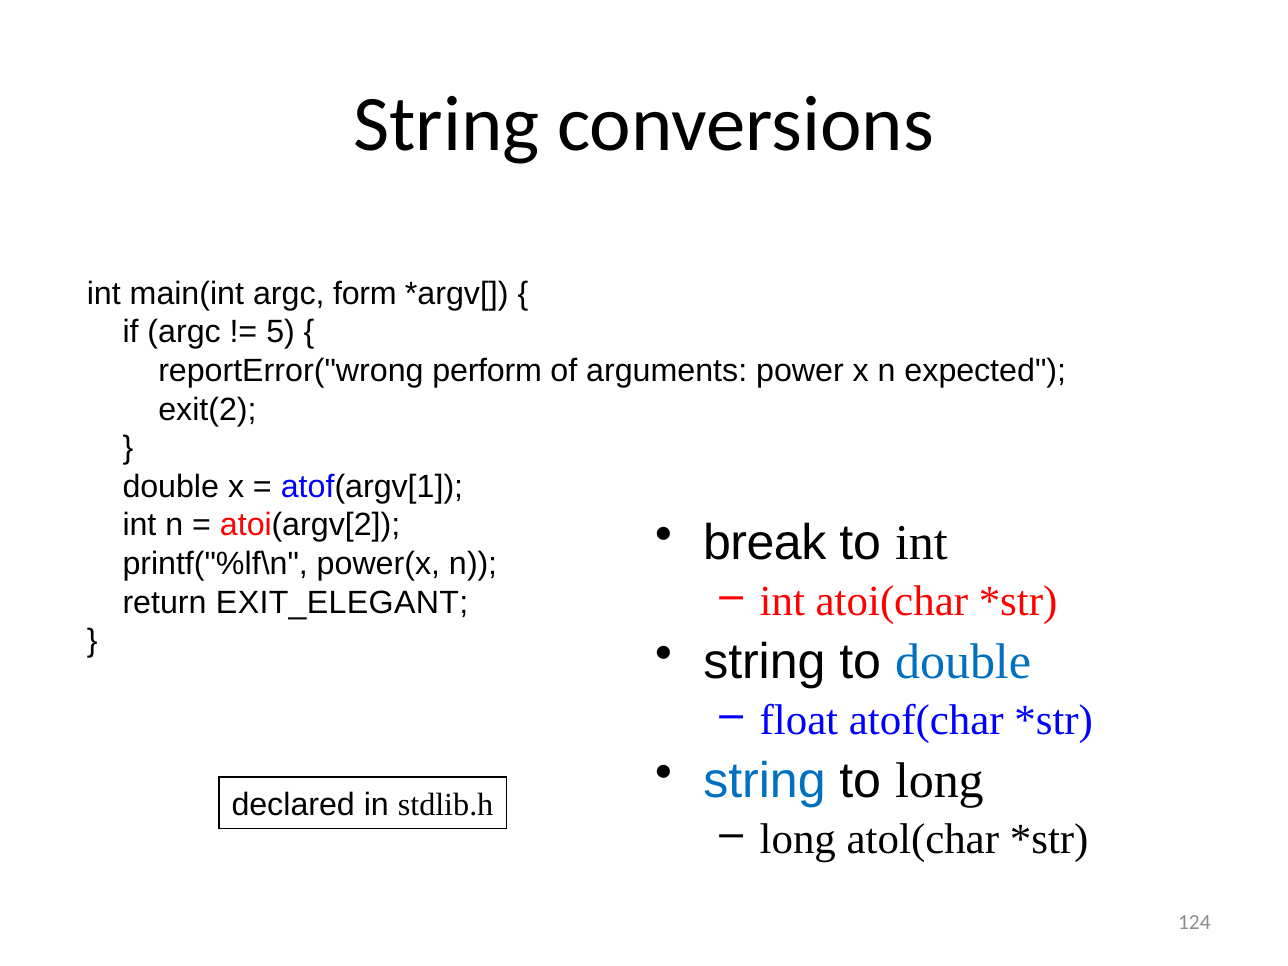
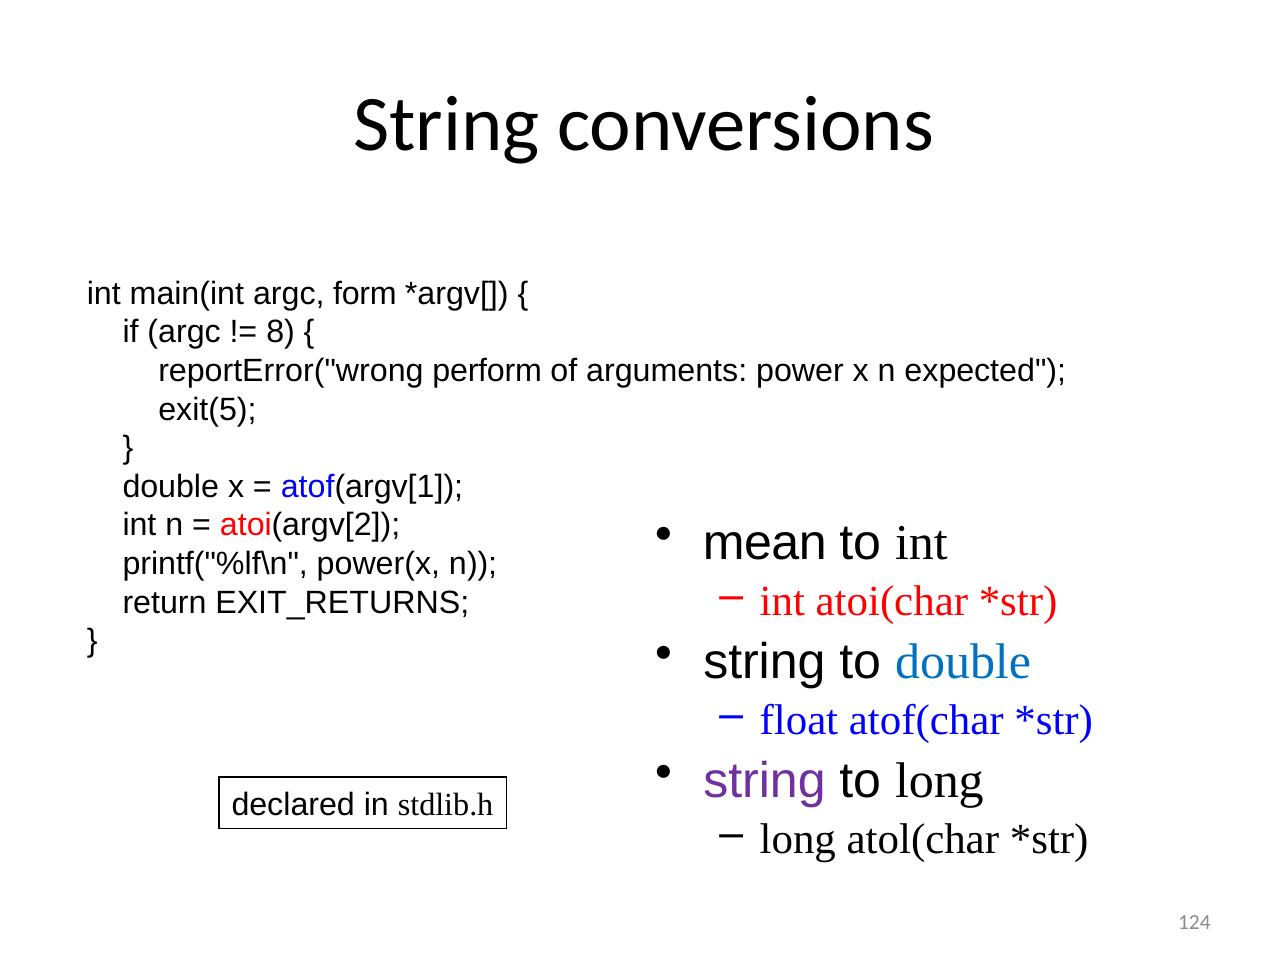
5: 5 -> 8 (281, 332)
exit(2: exit(2 -> exit(5 (207, 409)
break: break -> mean (765, 542)
EXIT_ELEGANT: EXIT_ELEGANT -> EXIT_RETURNS (342, 603)
string colour: blue -> purple (764, 781)
